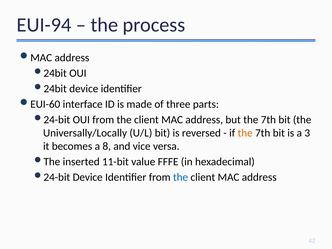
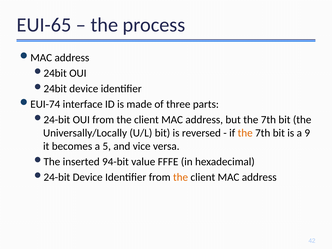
EUI-94: EUI-94 -> EUI-65 (44, 25)
EUI-60: EUI-60 -> EUI-74 (45, 104)
3: 3 -> 9 (307, 133)
8: 8 -> 5 (107, 146)
11-bit: 11-bit -> 94-bit (115, 162)
the colour: blue -> orange (181, 177)
